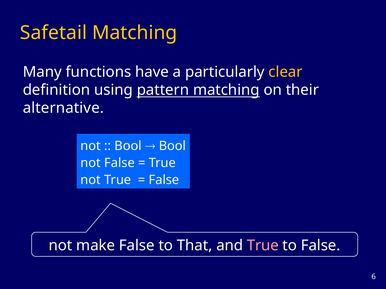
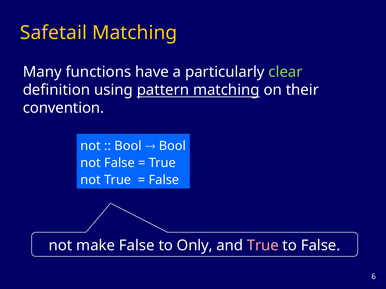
clear colour: yellow -> light green (286, 72)
alternative: alternative -> convention (63, 108)
That: That -> Only (195, 246)
